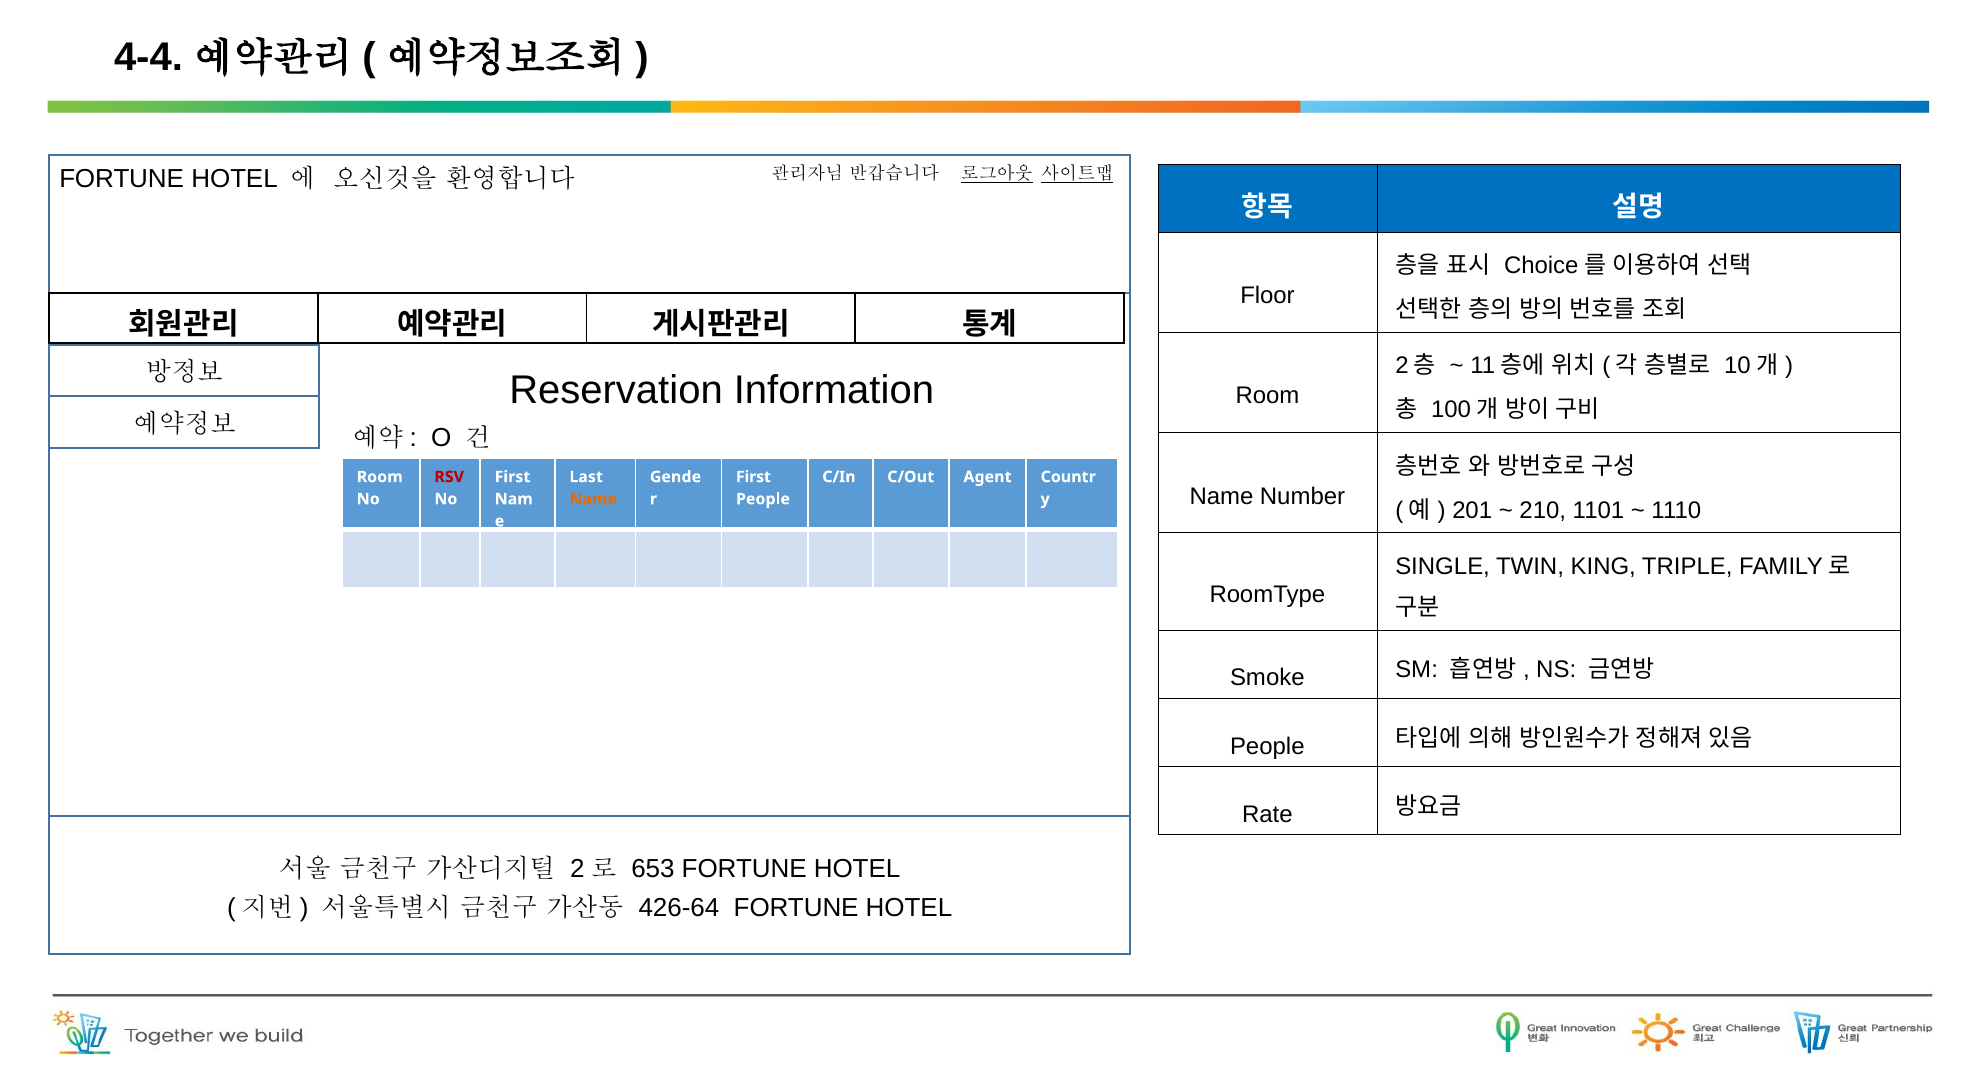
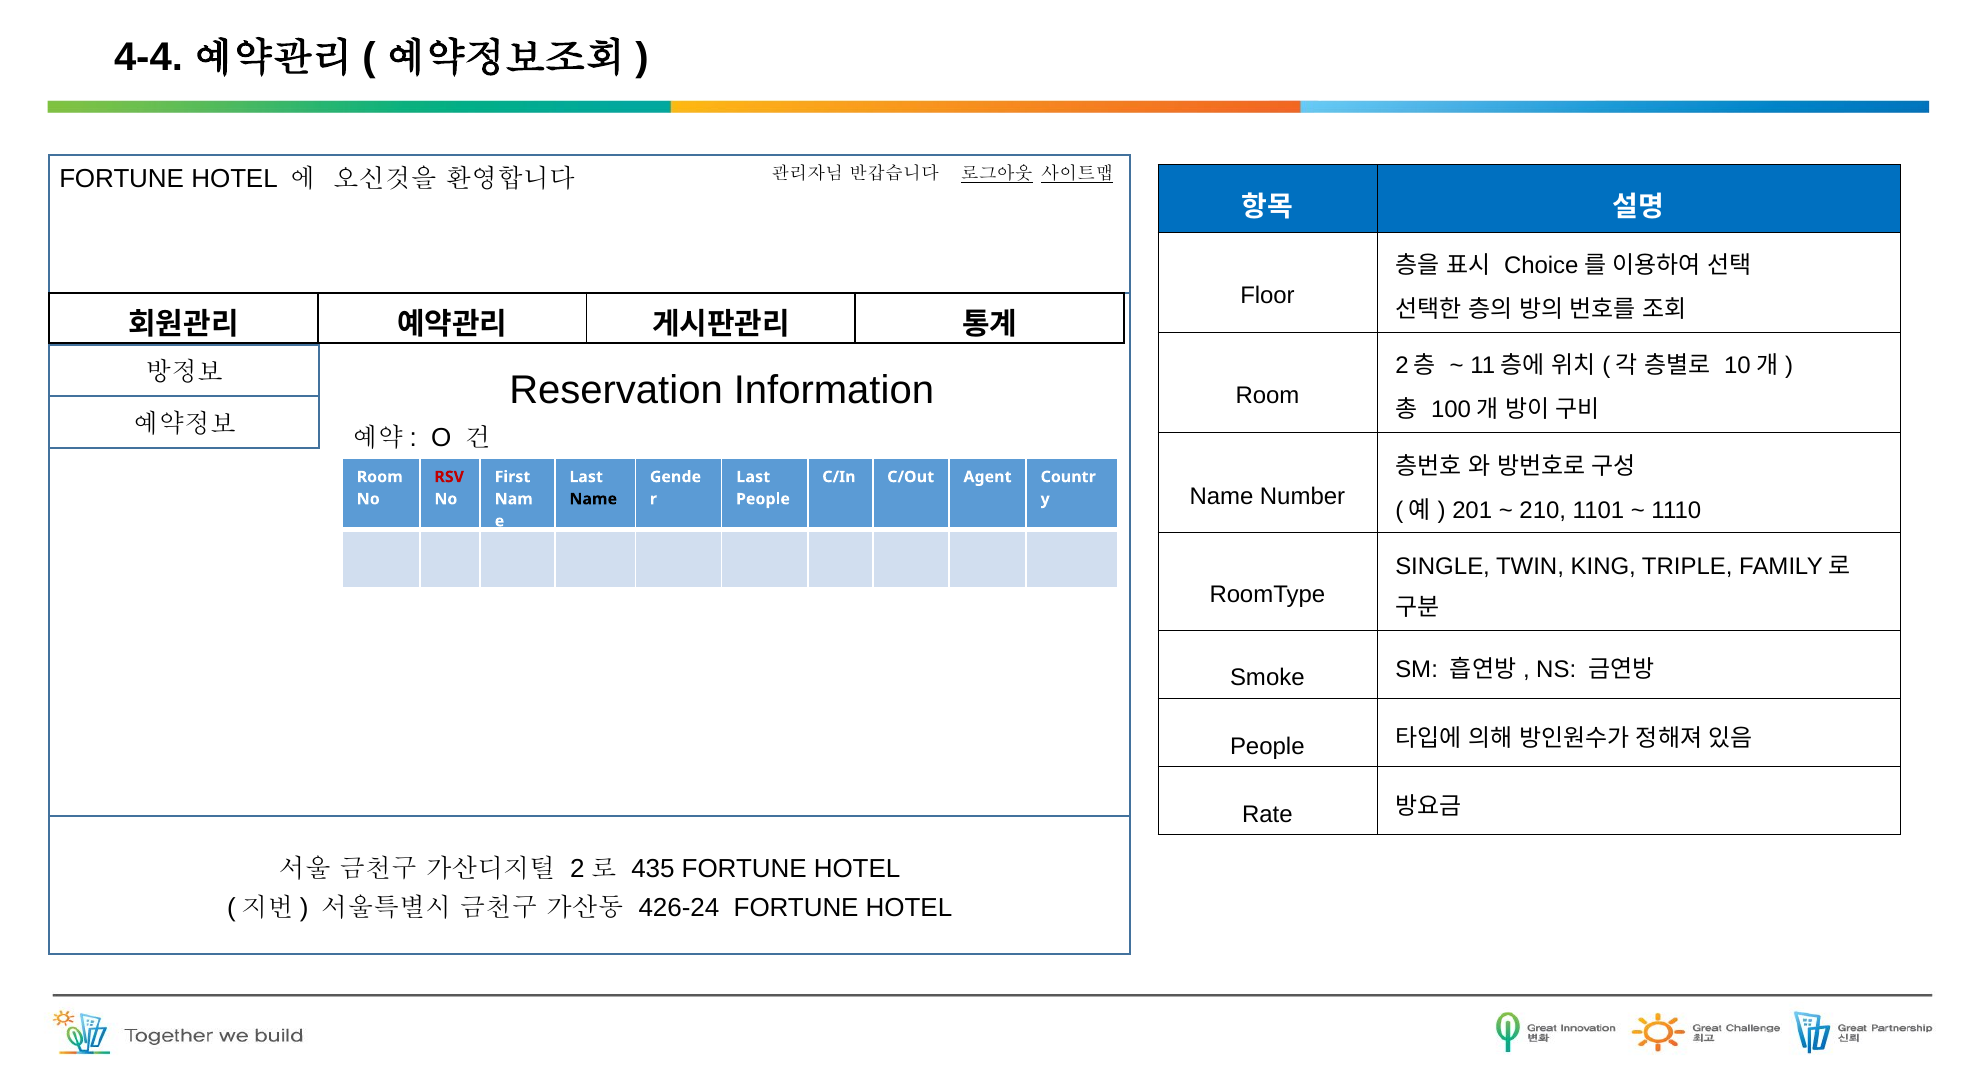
First: First -> Last (753, 477)
Name colour: orange -> black (593, 499)
653: 653 -> 435 (653, 868)
426-64: 426-64 -> 426-24 (679, 907)
